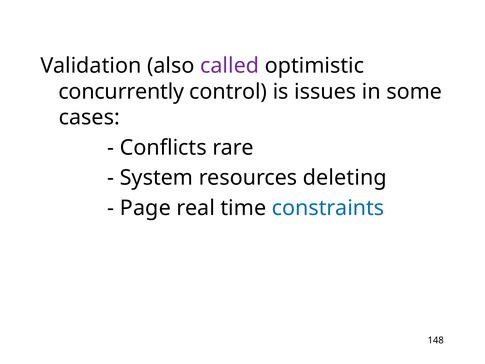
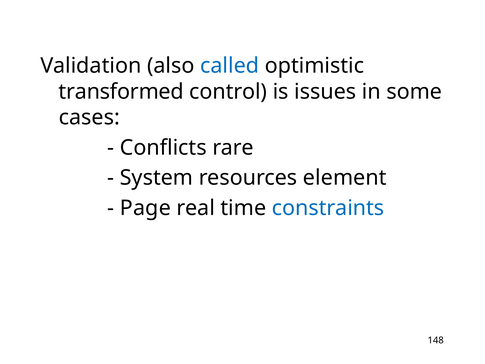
called colour: purple -> blue (230, 66)
concurrently: concurrently -> transformed (121, 91)
deleting: deleting -> element (345, 178)
